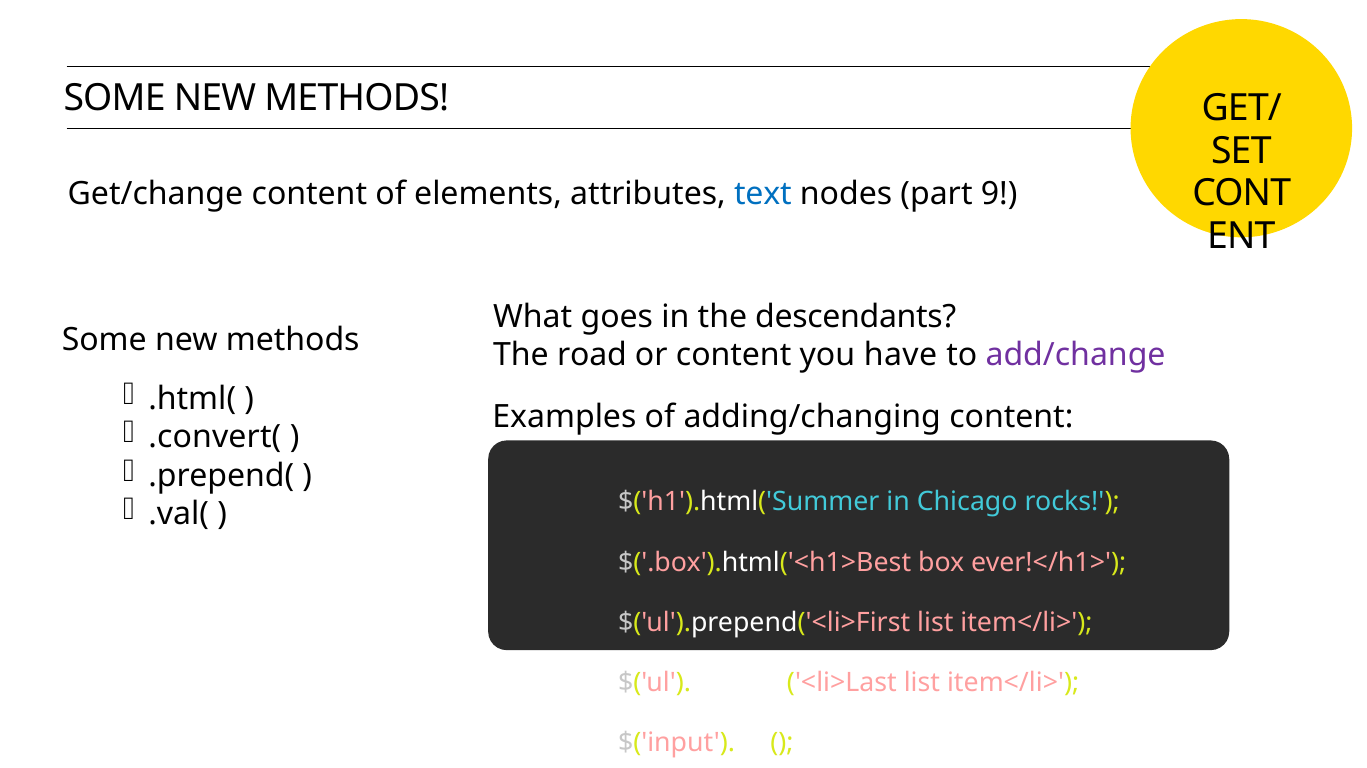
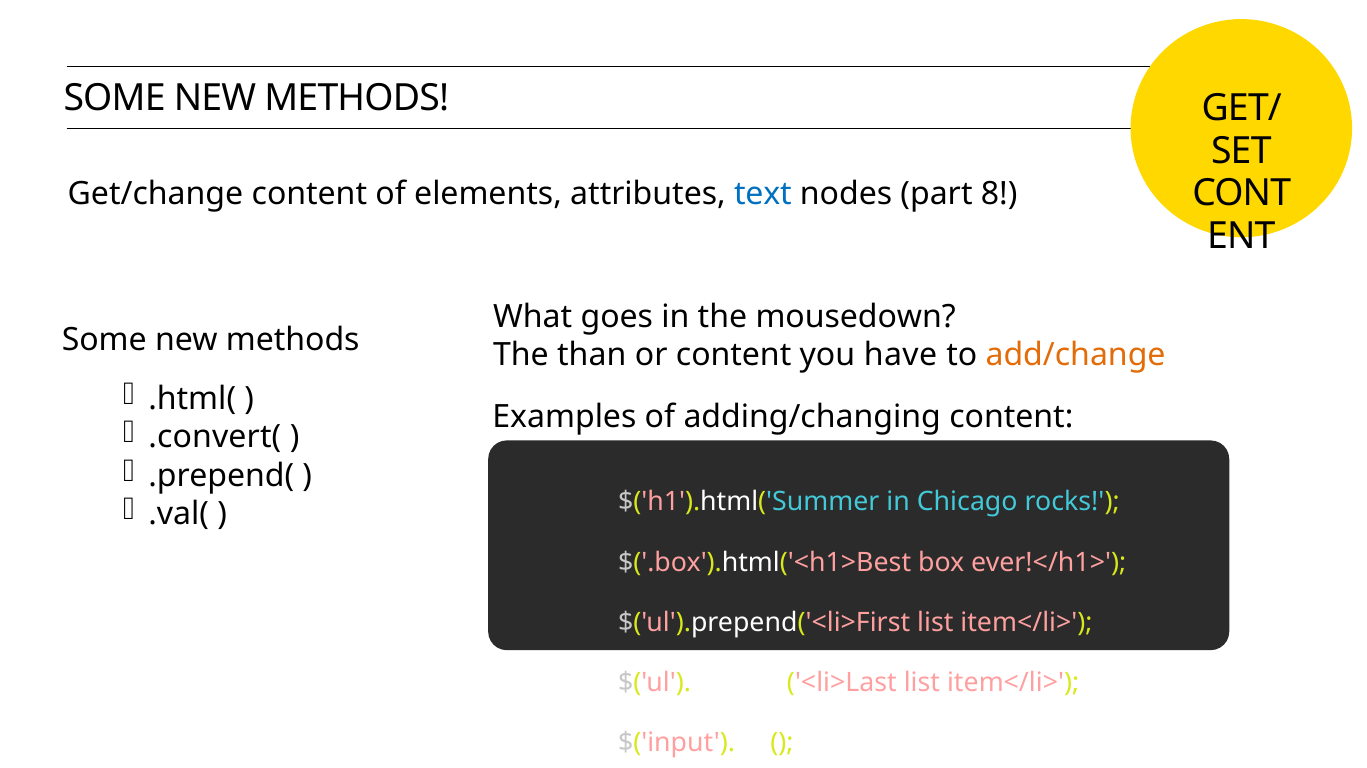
9: 9 -> 8 (999, 194)
descendants: descendants -> mousedown (856, 316)
road: road -> than (592, 355)
add/change colour: purple -> orange (1076, 355)
